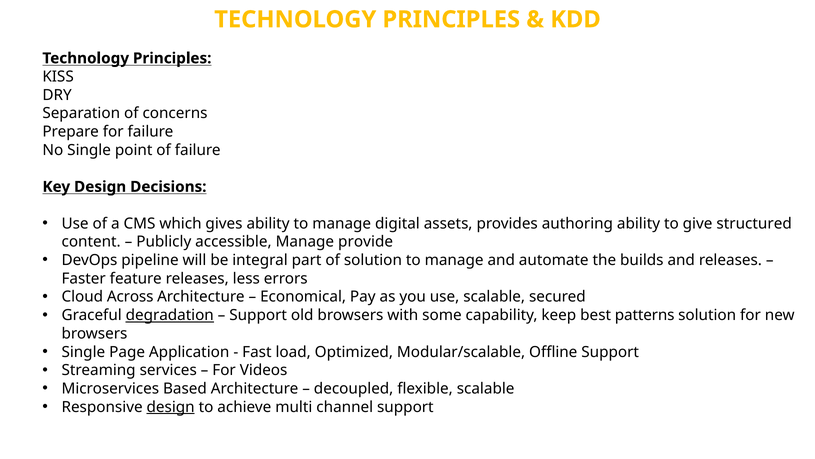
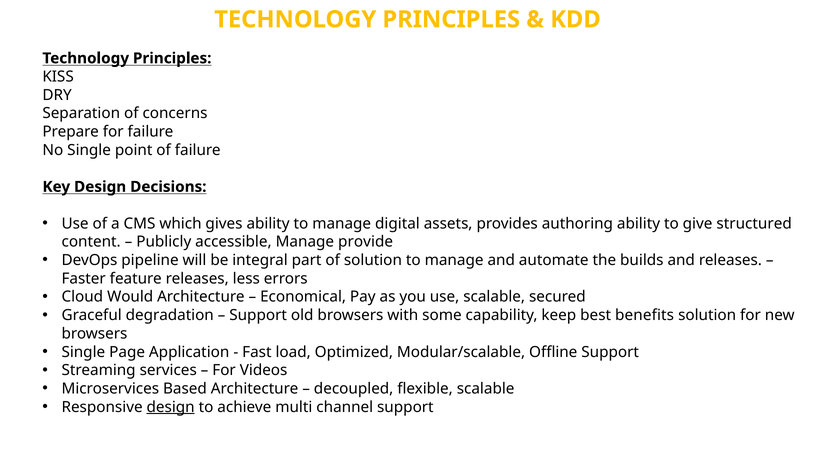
Across: Across -> Would (130, 297)
degradation underline: present -> none (170, 315)
patterns: patterns -> benefits (645, 315)
